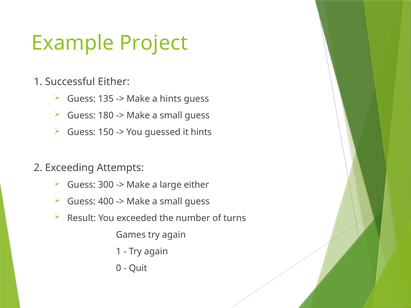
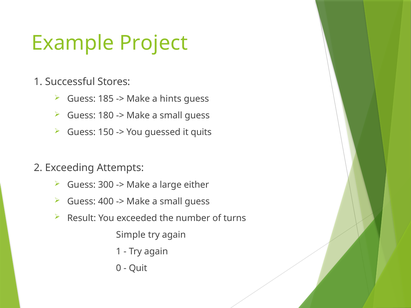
Successful Either: Either -> Stores (114, 82)
135: 135 -> 185 (106, 99)
it hints: hints -> quits (201, 132)
Games: Games -> Simple (131, 235)
